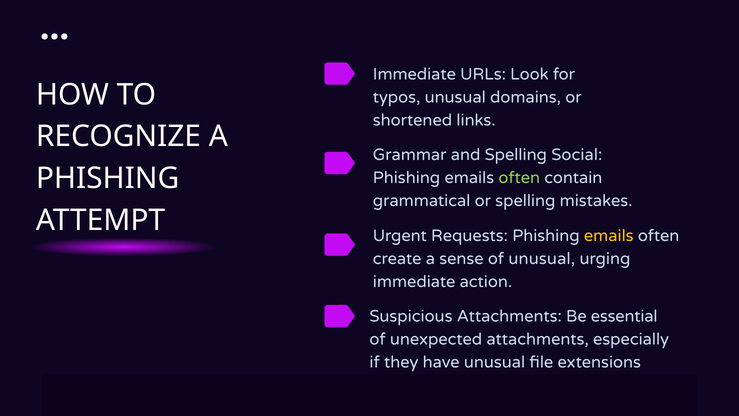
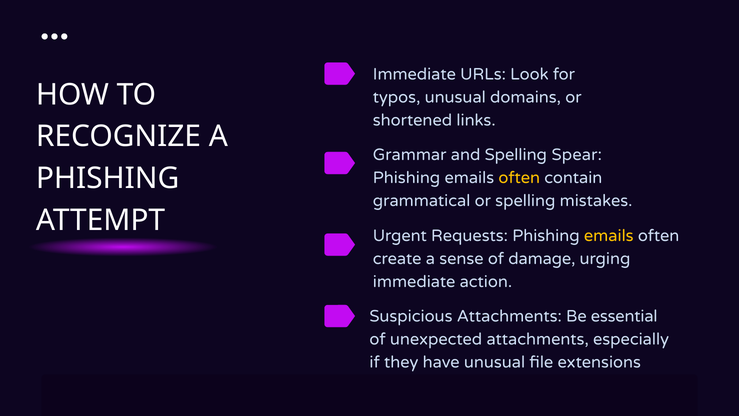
Social: Social -> Spear (577, 155)
often colour: light green -> yellow (519, 178)
of unusual: unusual -> damage (542, 259)
